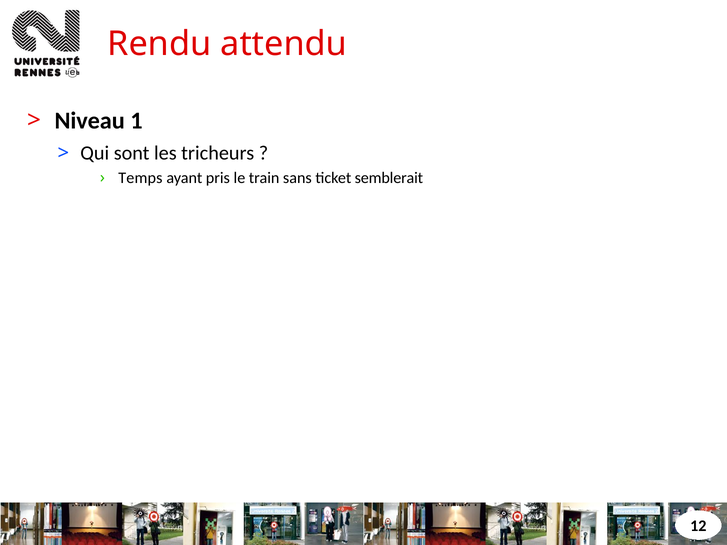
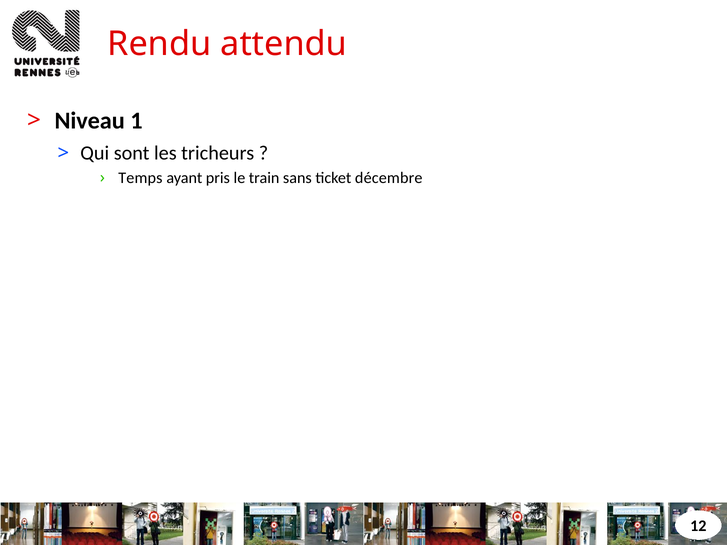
semblerait: semblerait -> décembre (389, 178)
